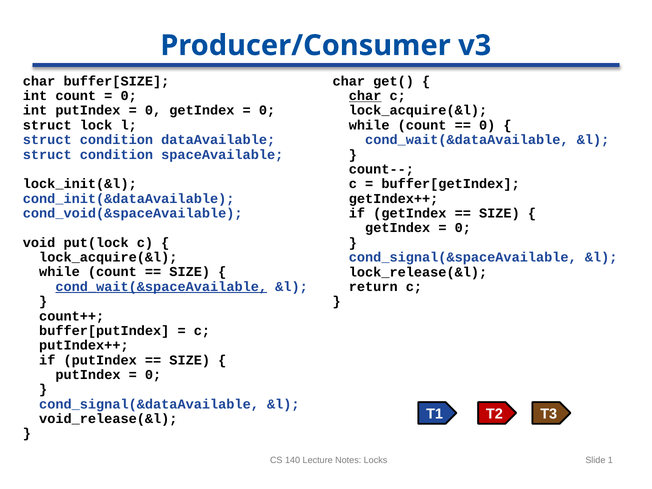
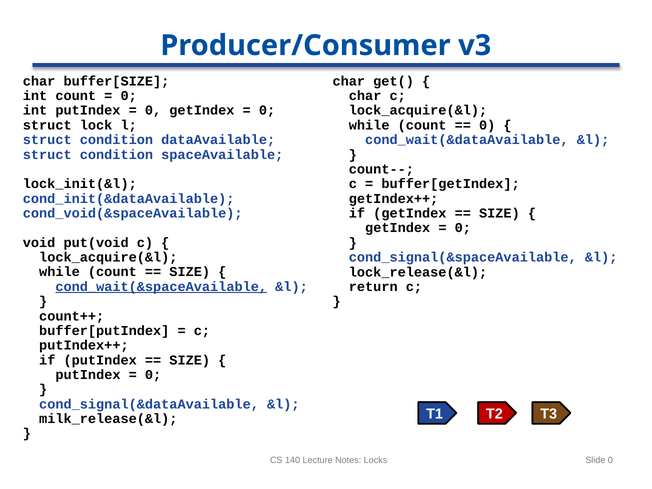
char underline: present -> none (365, 96)
put(lock: put(lock -> put(void (96, 243)
void_release(&l: void_release(&l -> milk_release(&l (108, 419)
Slide 1: 1 -> 0 (610, 460)
